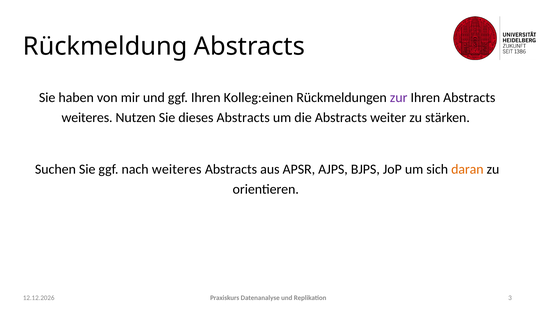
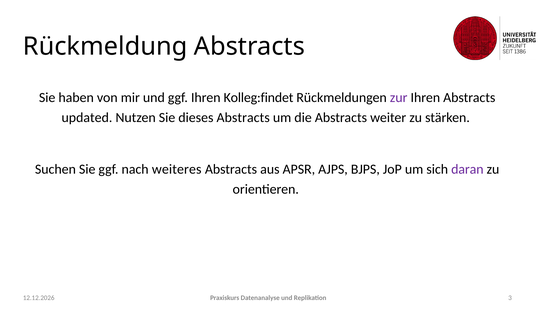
Kolleg:einen: Kolleg:einen -> Kolleg:findet (259, 98)
weiteres: weiteres -> updated (87, 118)
daran colour: orange -> purple (467, 169)
